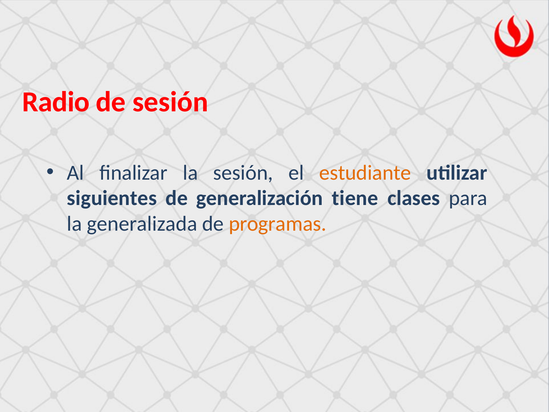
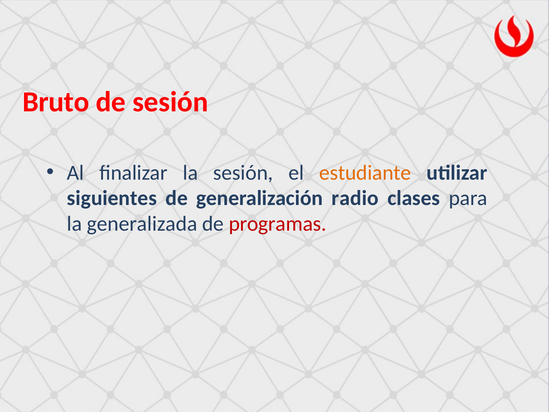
Radio: Radio -> Bruto (56, 102)
tiene: tiene -> radio (355, 198)
programas colour: orange -> red (278, 224)
